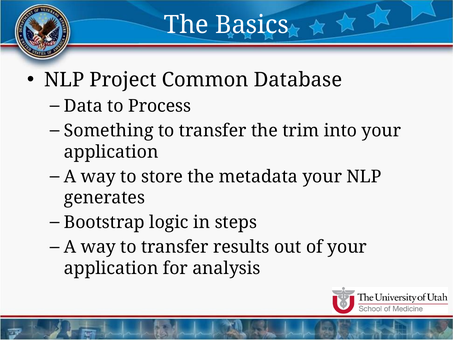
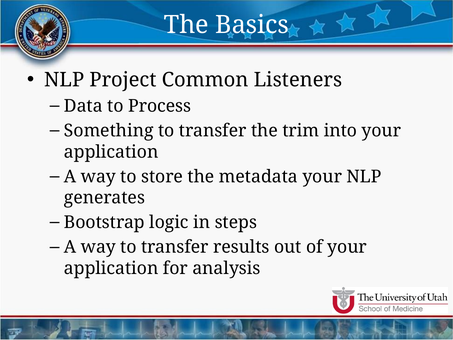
Database: Database -> Listeners (298, 80)
